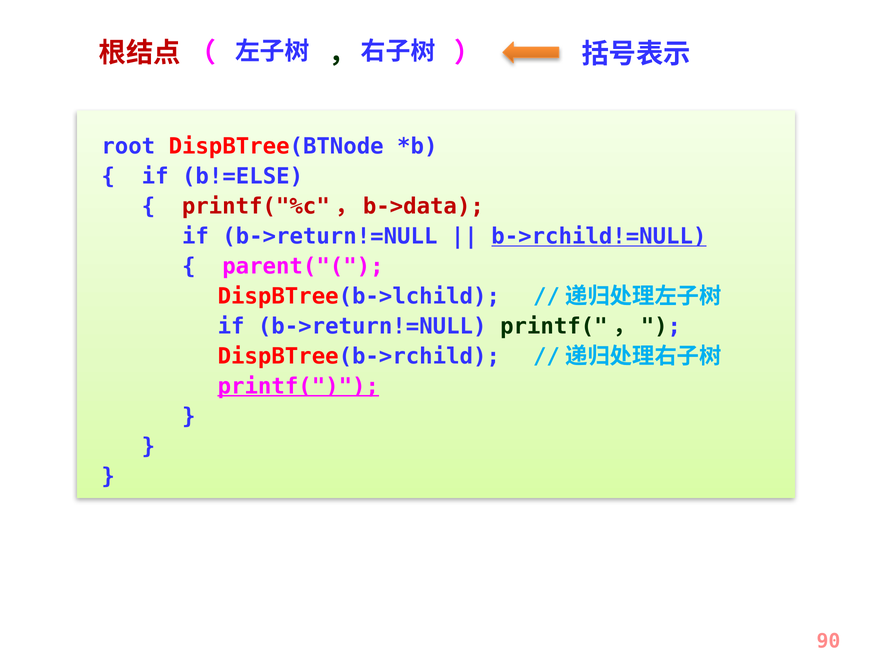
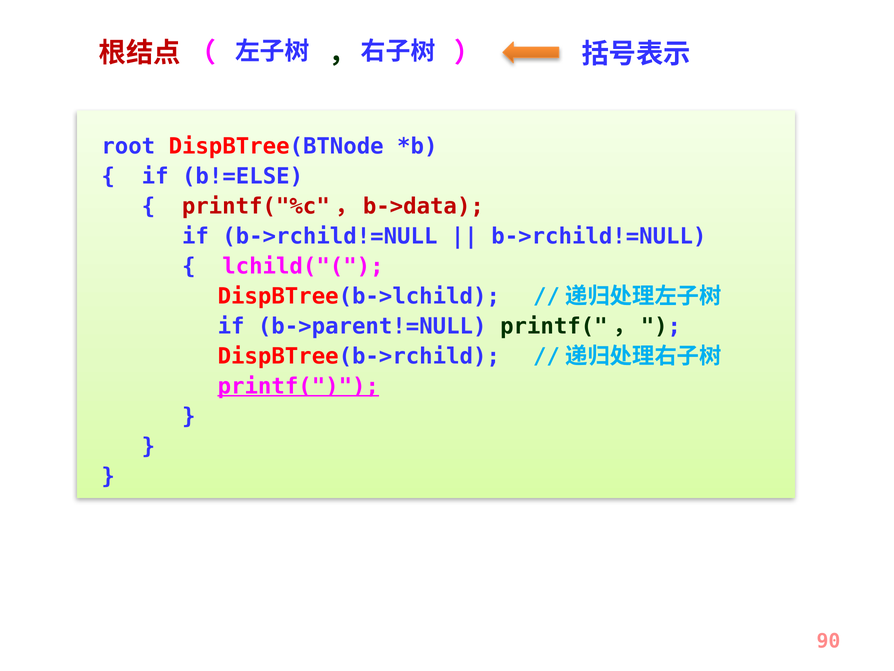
b->return!=NULL: b->return!=NULL -> b->rchild!=NULL (330, 236)
b->rchild!=NULL underline: present -> none (599, 236)
parent("(: parent("( -> lchild("( (303, 266)
b->return!=NULL: b->return!=NULL -> b->parent!=NULL (372, 326)
